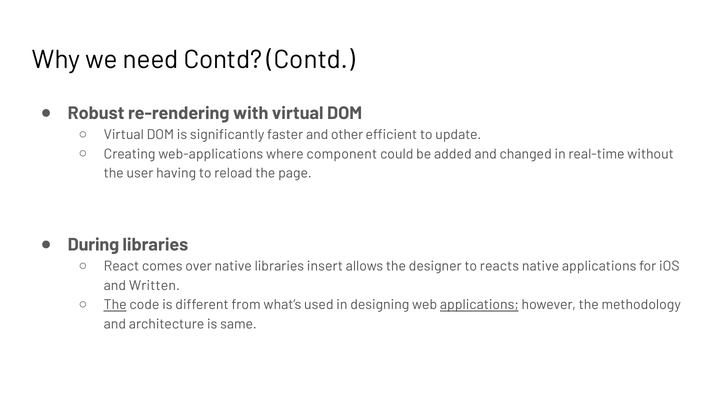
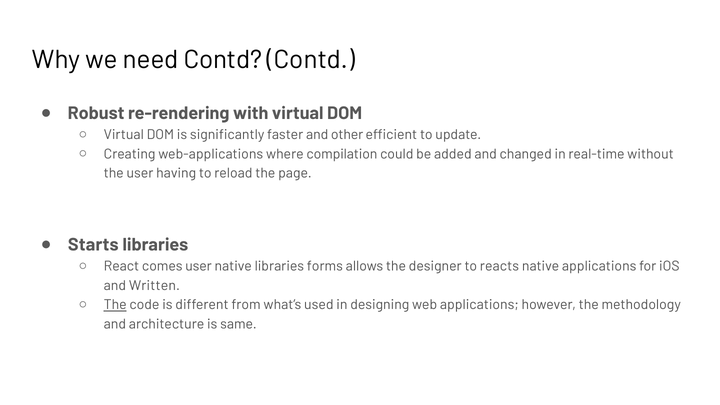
component: component -> compilation (342, 154)
During: During -> Starts (93, 245)
comes over: over -> user (199, 266)
insert: insert -> forms (325, 266)
applications underline: present -> none (479, 305)
